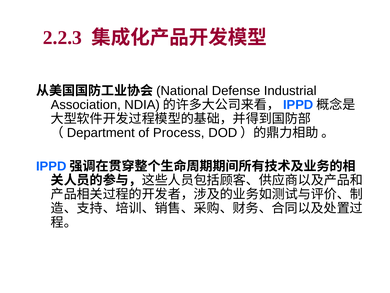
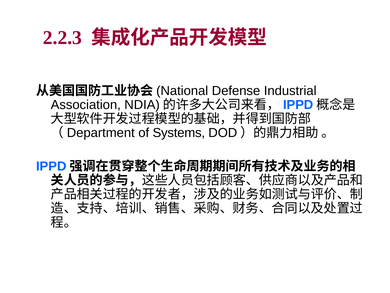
Process: Process -> Systems (179, 133)
